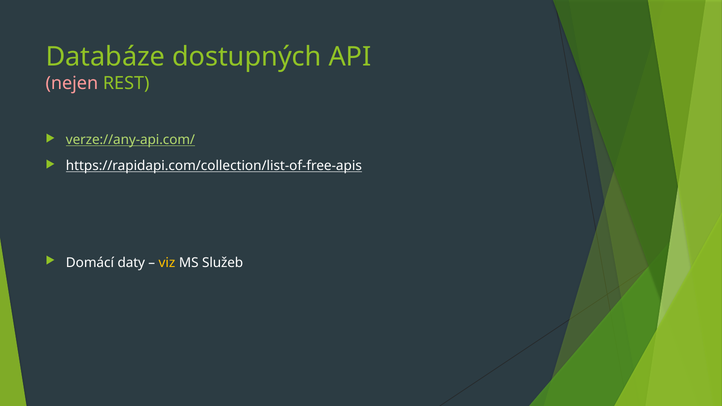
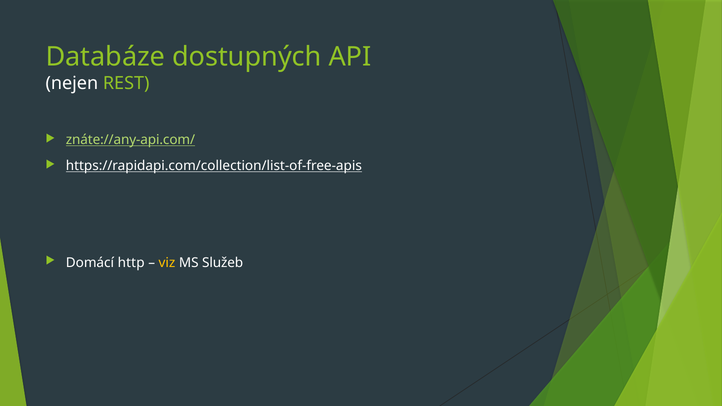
nejen colour: pink -> white (72, 83)
verze://any-api.com/: verze://any-api.com/ -> znáte://any-api.com/ (130, 140)
daty: daty -> http (131, 263)
